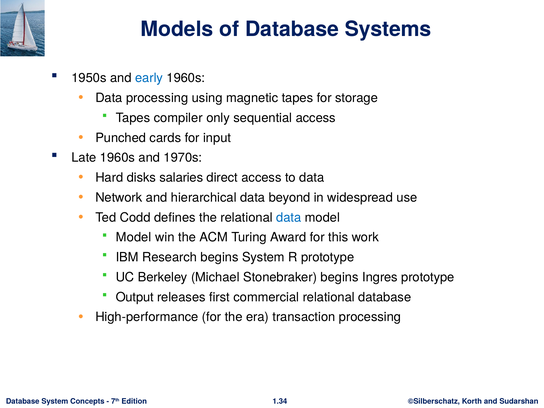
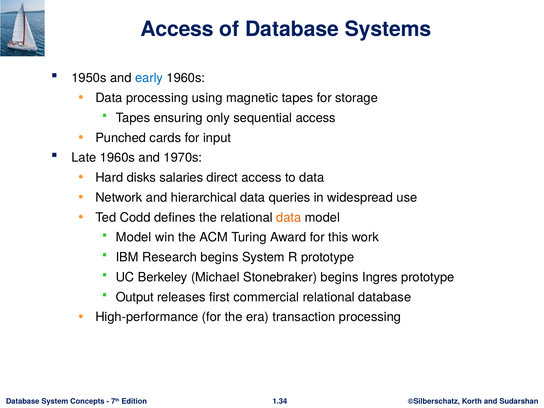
Models: Models -> Access (177, 29)
compiler: compiler -> ensuring (178, 118)
beyond: beyond -> queries (289, 198)
data colour: blue -> orange (289, 217)
